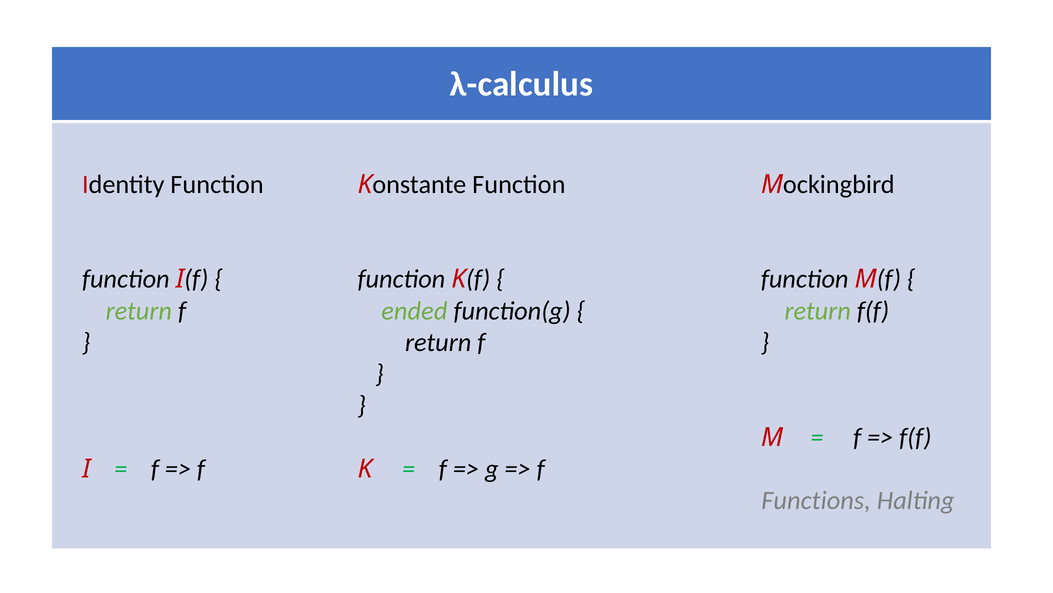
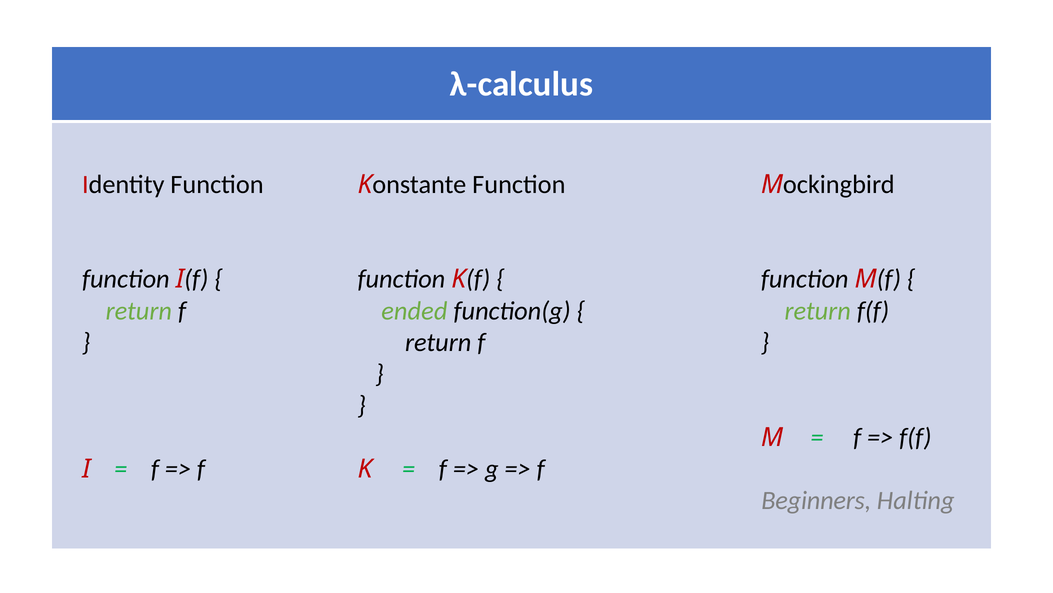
Functions: Functions -> Beginners (816, 500)
